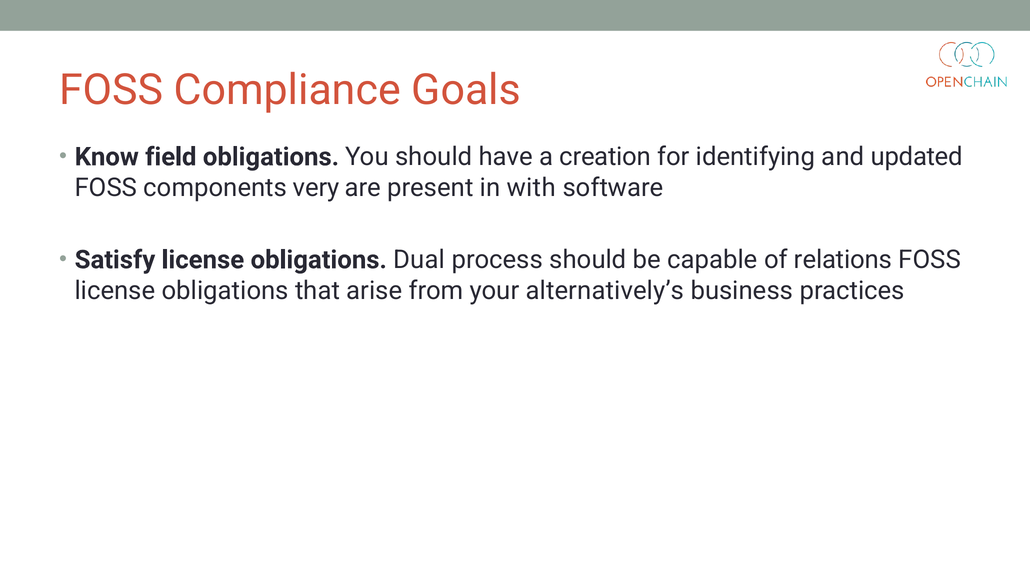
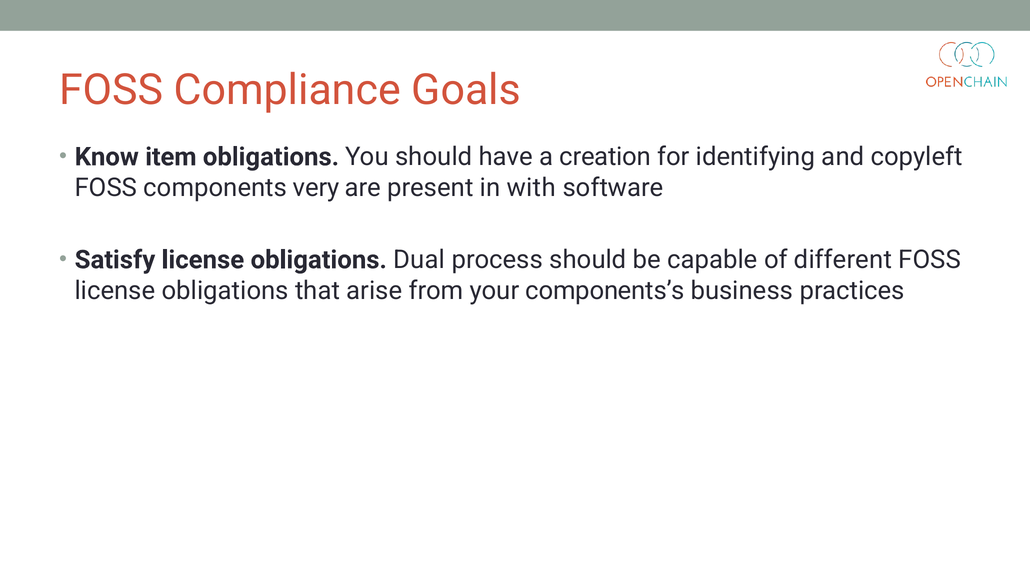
field: field -> item (171, 157)
updated: updated -> copyleft (917, 157)
relations: relations -> different (843, 260)
alternatively’s: alternatively’s -> components’s (605, 291)
